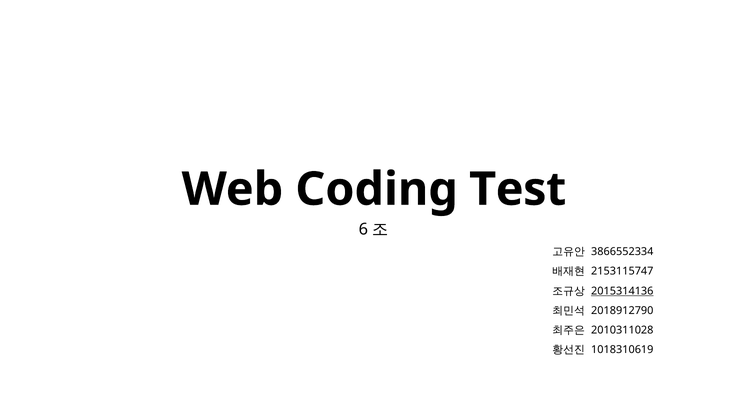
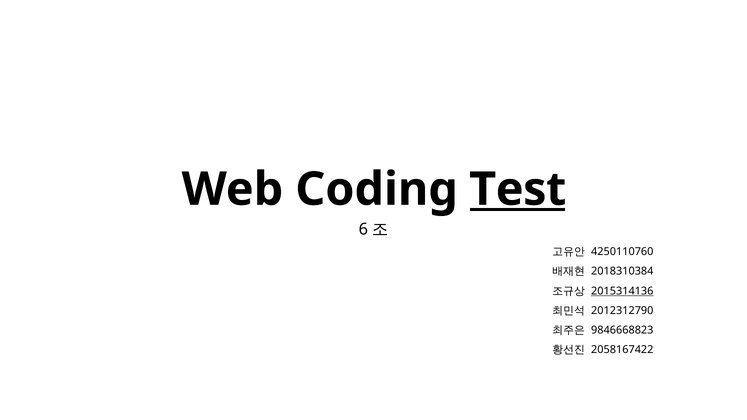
Test underline: none -> present (518, 189)
3866552334: 3866552334 -> 4250110760 (622, 252)
2153115747: 2153115747 -> 2018310384 (622, 272)
2018912790: 2018912790 -> 2012312790 (622, 311)
2010311028: 2010311028 -> 9846668823 (622, 330)
1018310619: 1018310619 -> 2058167422 (622, 350)
